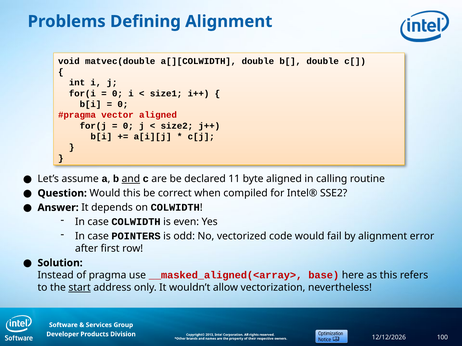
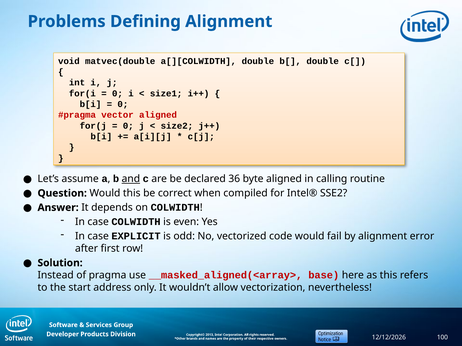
11: 11 -> 36 (234, 179)
POINTERS: POINTERS -> EXPLICIT (136, 237)
start underline: present -> none (80, 288)
